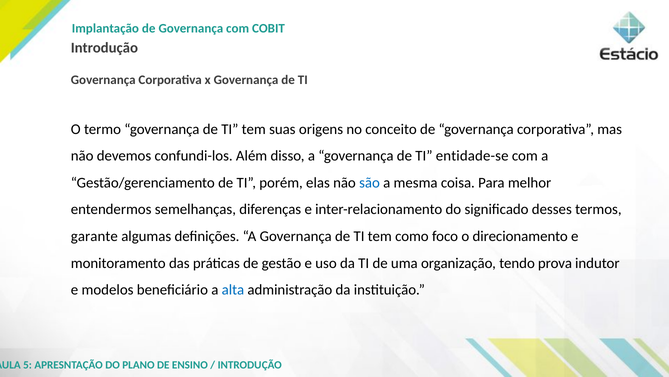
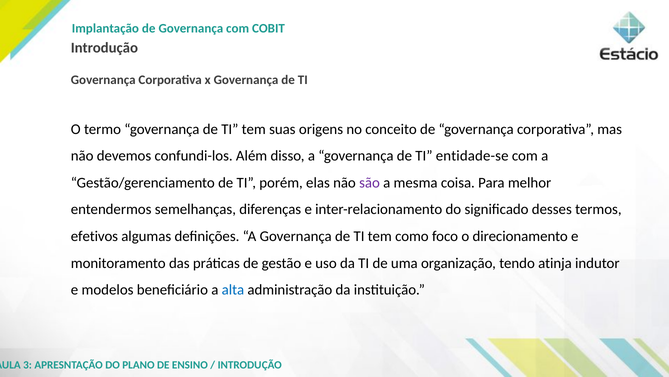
são colour: blue -> purple (370, 182)
garante: garante -> efetivos (94, 236)
prova: prova -> atinja (555, 263)
5: 5 -> 3 (28, 364)
